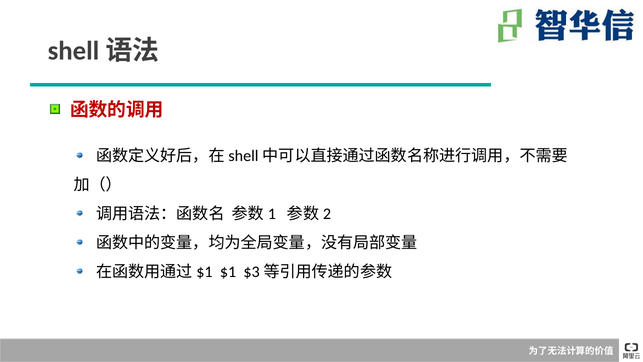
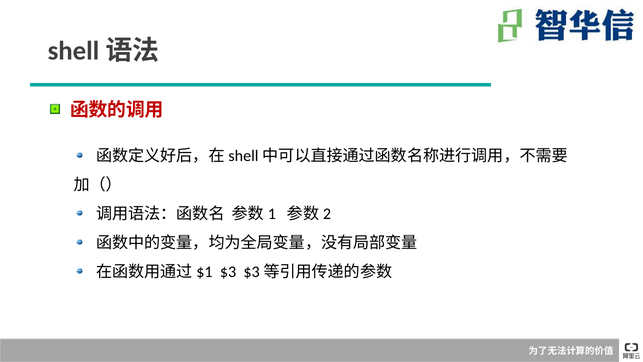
$1: $1 -> $3 (228, 272)
